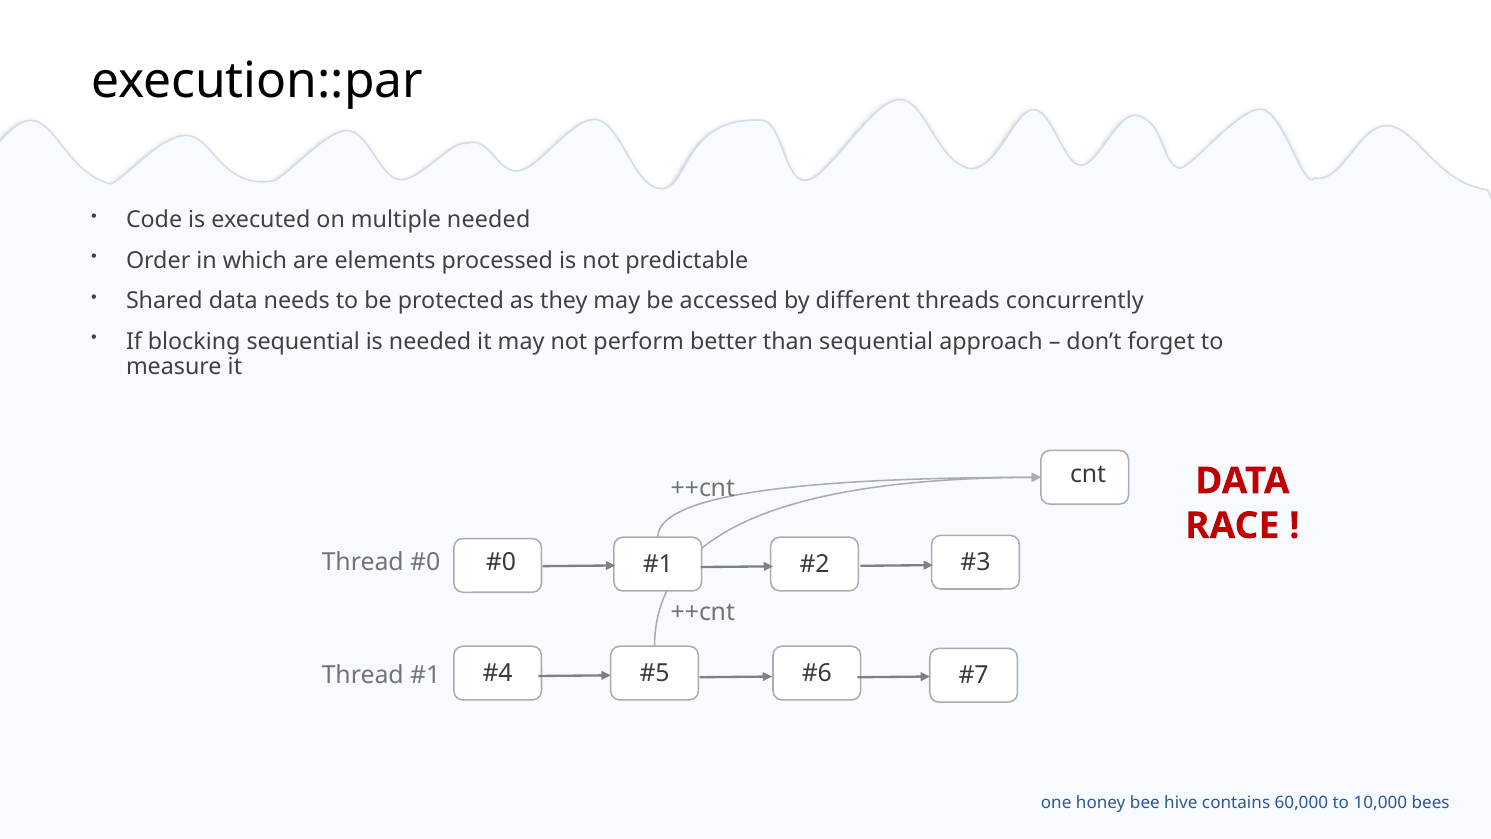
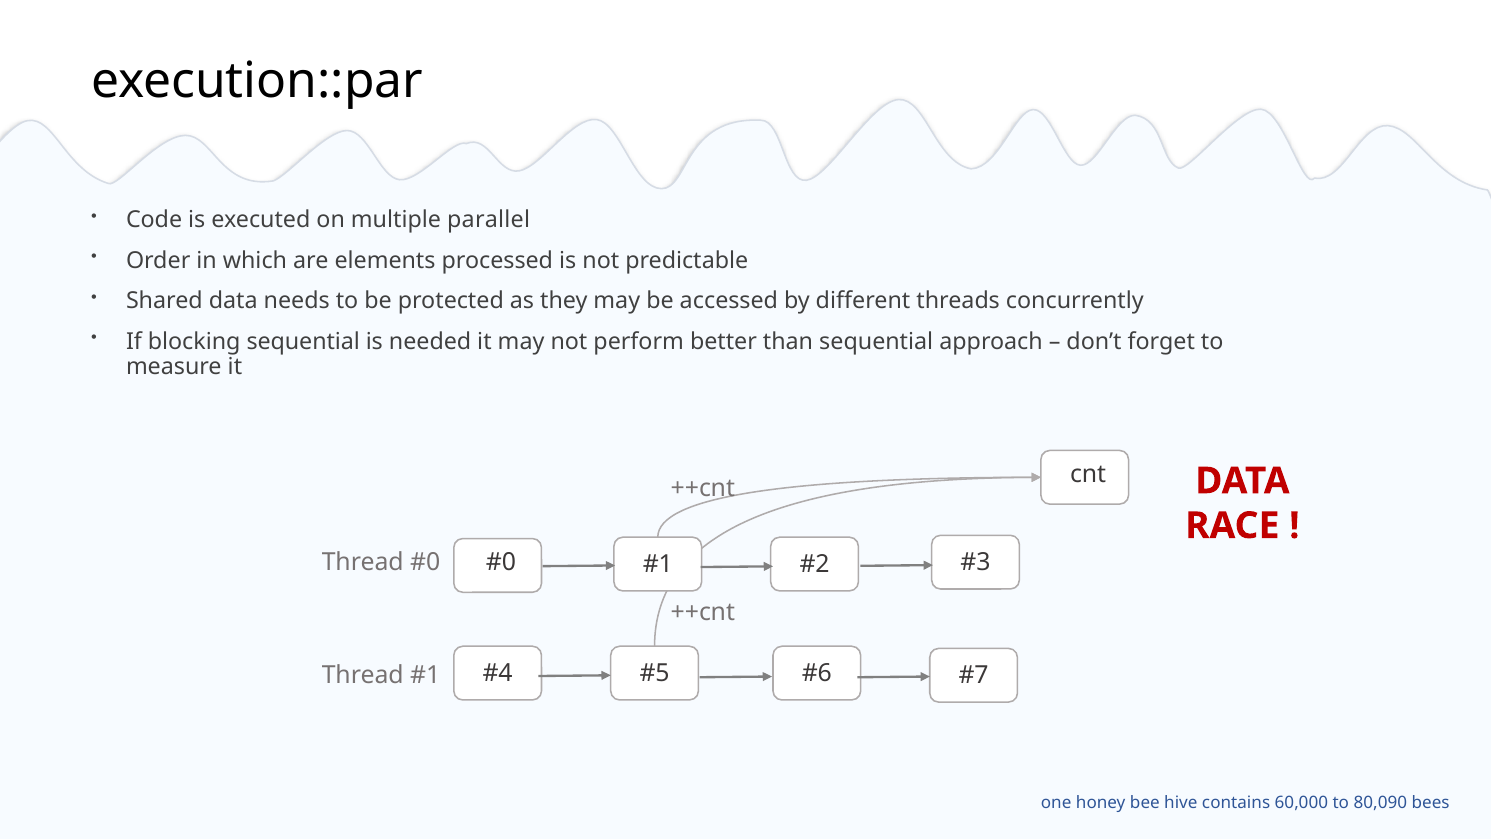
multiple needed: needed -> parallel (489, 220)
10,000: 10,000 -> 80,090 (1380, 802)
